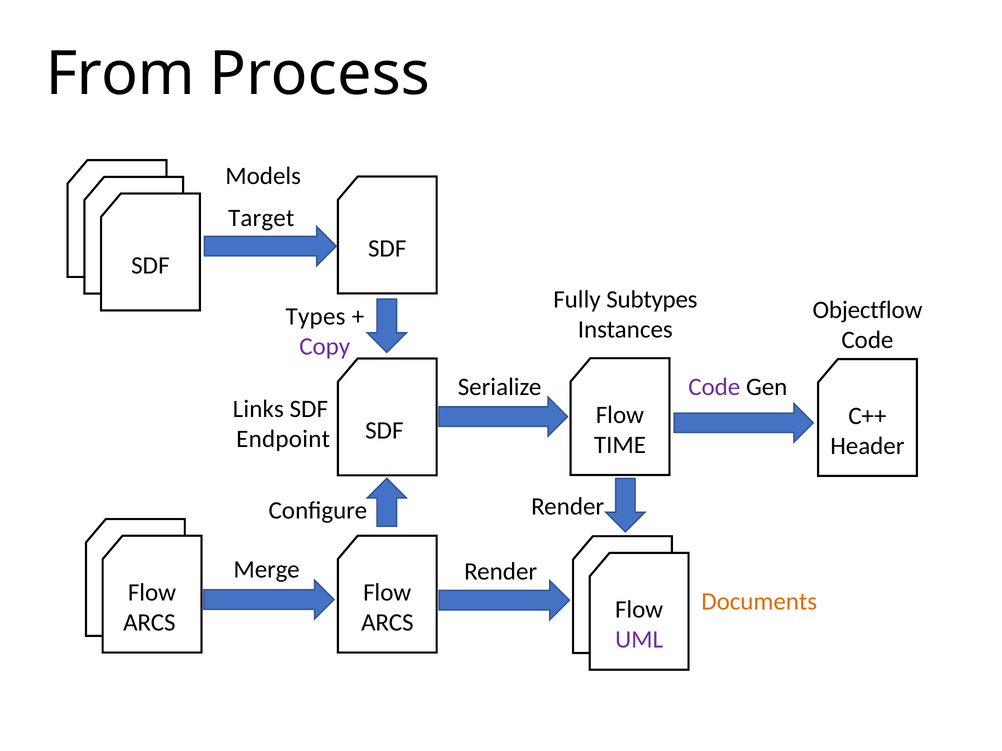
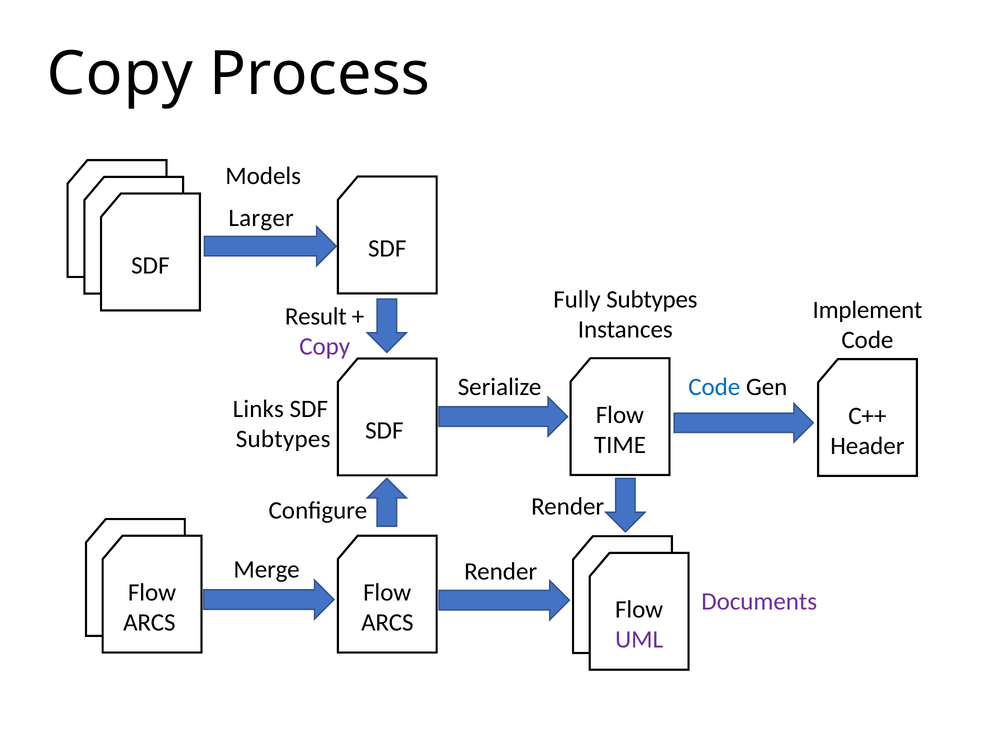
From: From -> Copy (120, 74)
Target: Target -> Larger (261, 218)
Objectflow: Objectflow -> Implement (868, 310)
Types: Types -> Result (316, 317)
Code colour: purple -> blue (714, 387)
Endpoint: Endpoint -> Subtypes (283, 439)
Documents colour: orange -> purple (759, 602)
